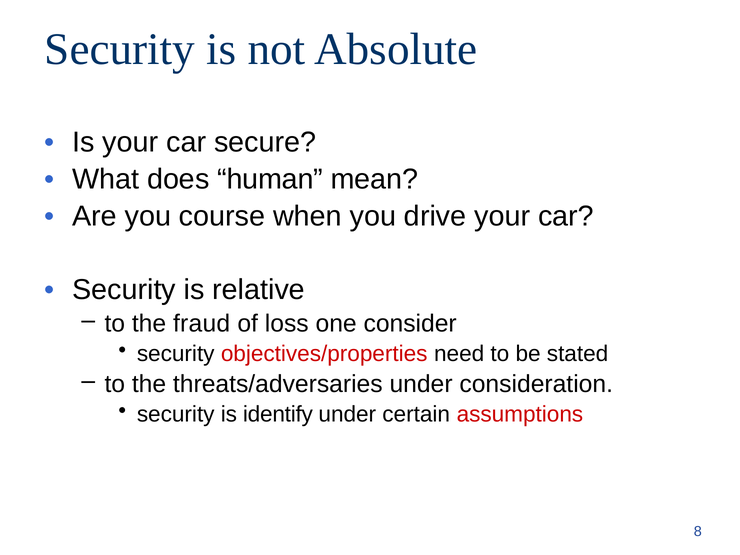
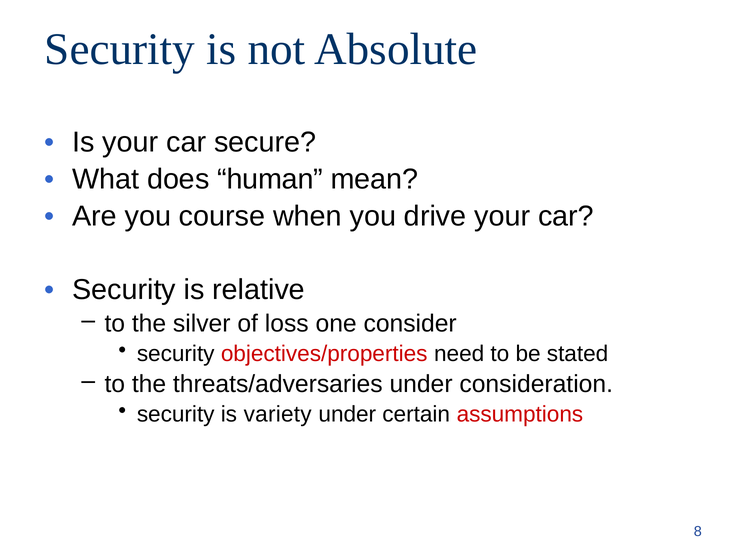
fraud: fraud -> silver (202, 324)
identify: identify -> variety (278, 414)
